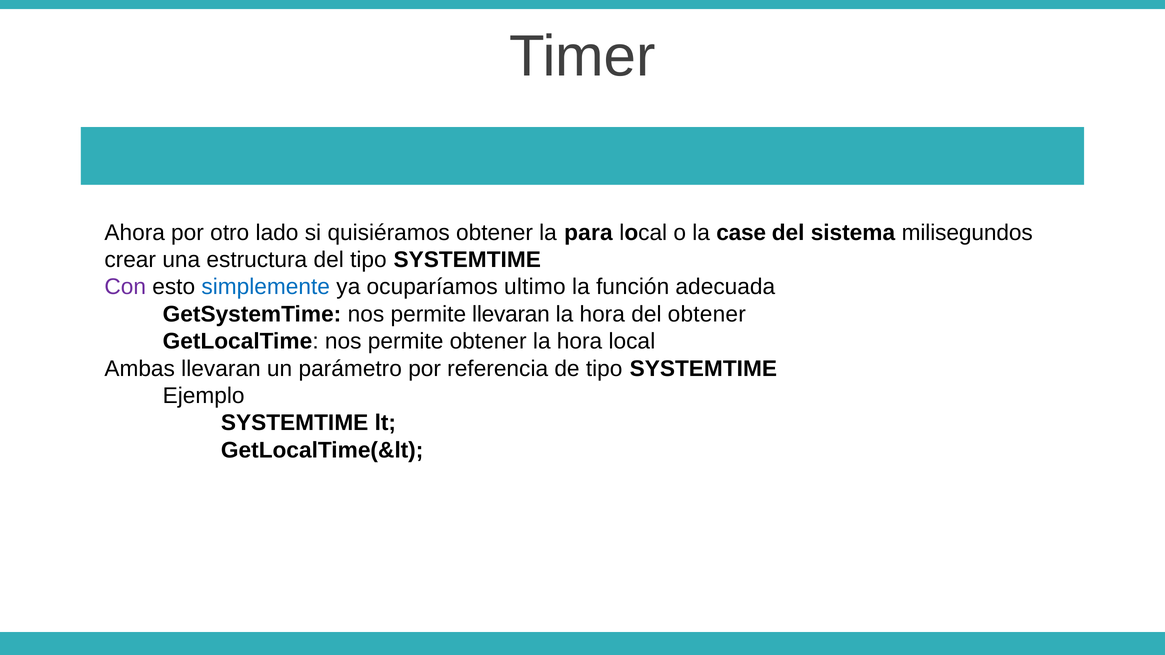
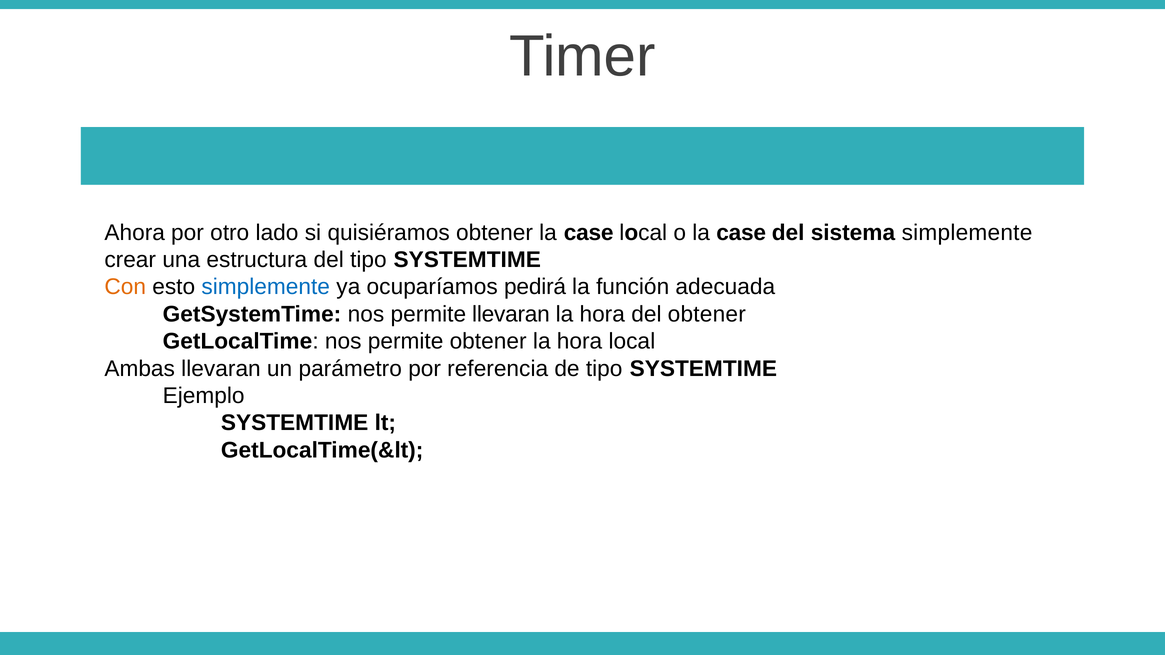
obtener la para: para -> case (589, 233)
sistema milisegundos: milisegundos -> simplemente (967, 233)
Con colour: purple -> orange (125, 287)
ultimo: ultimo -> pedirá (535, 287)
